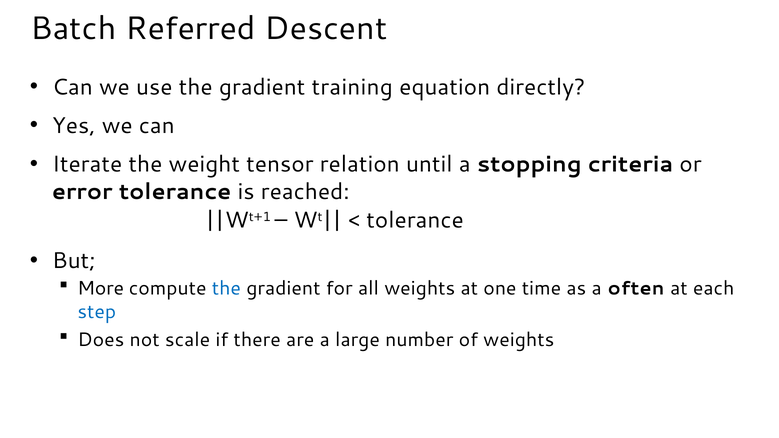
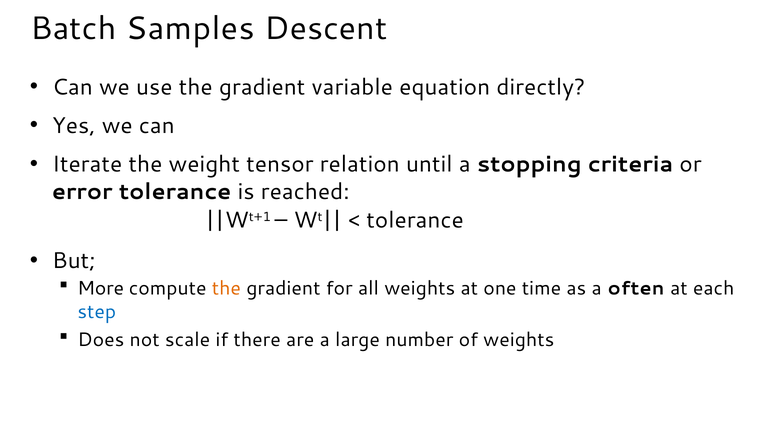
Referred: Referred -> Samples (190, 29)
training: training -> variable (352, 87)
the colour: blue -> orange (226, 288)
